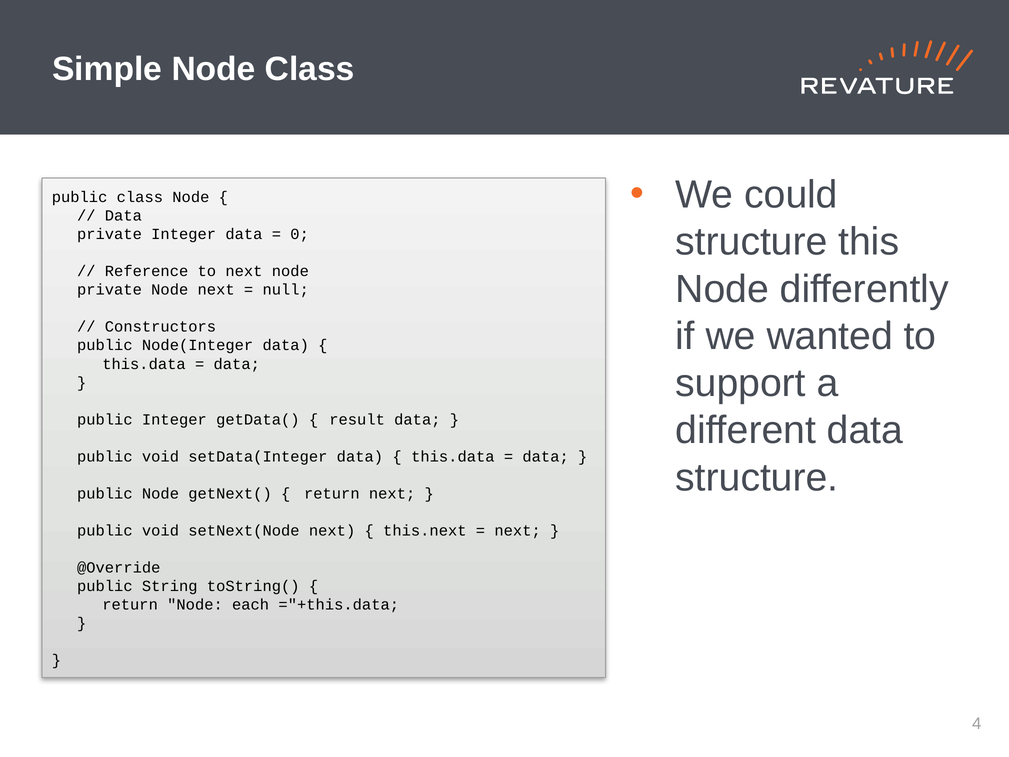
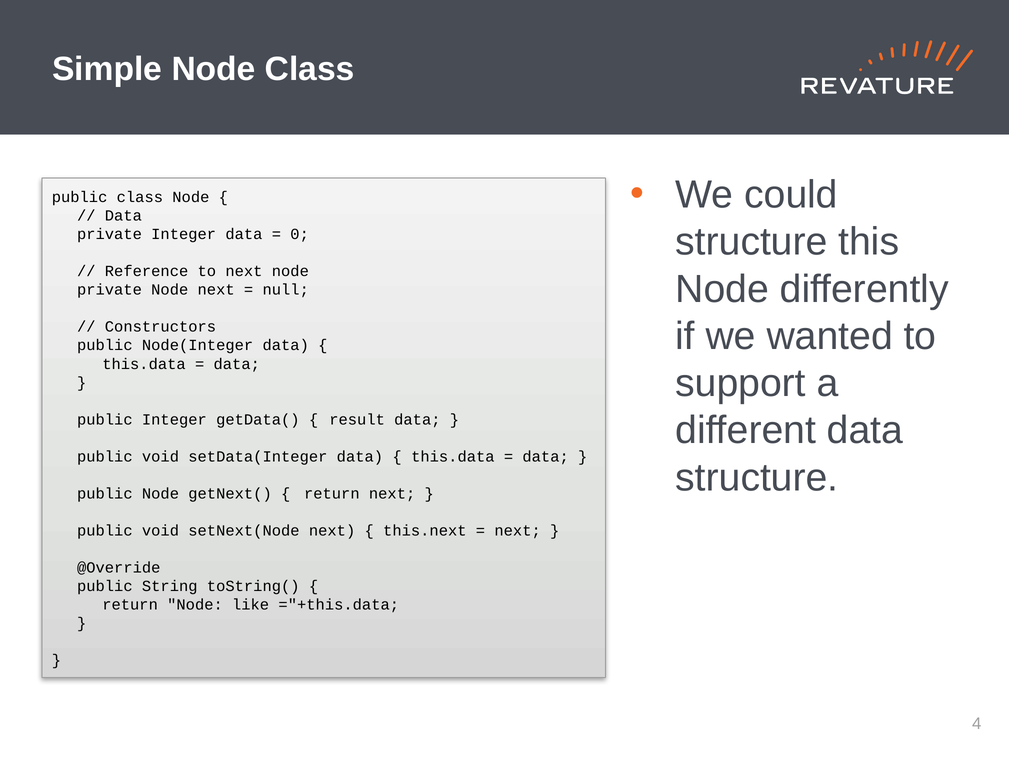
each: each -> like (251, 604)
